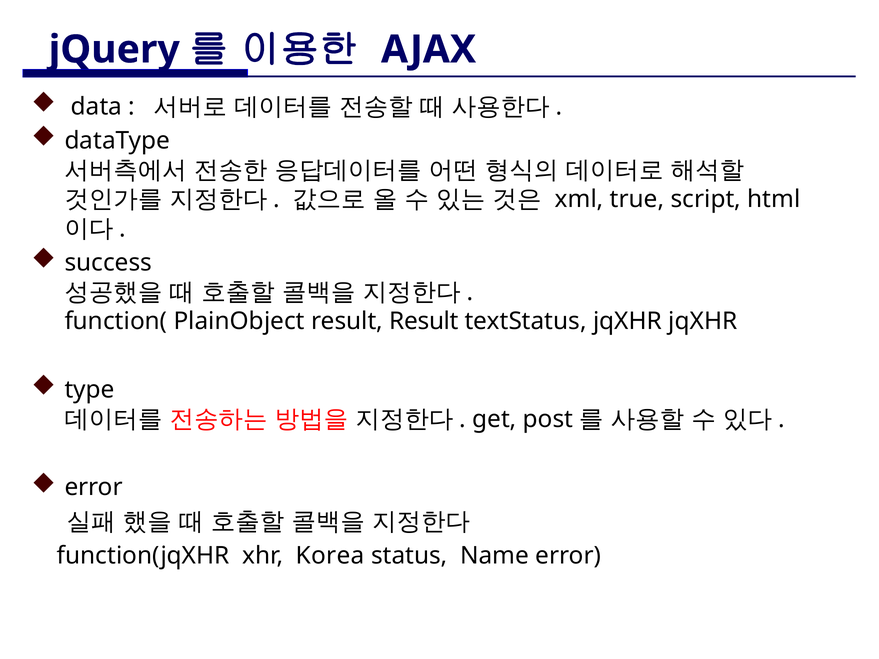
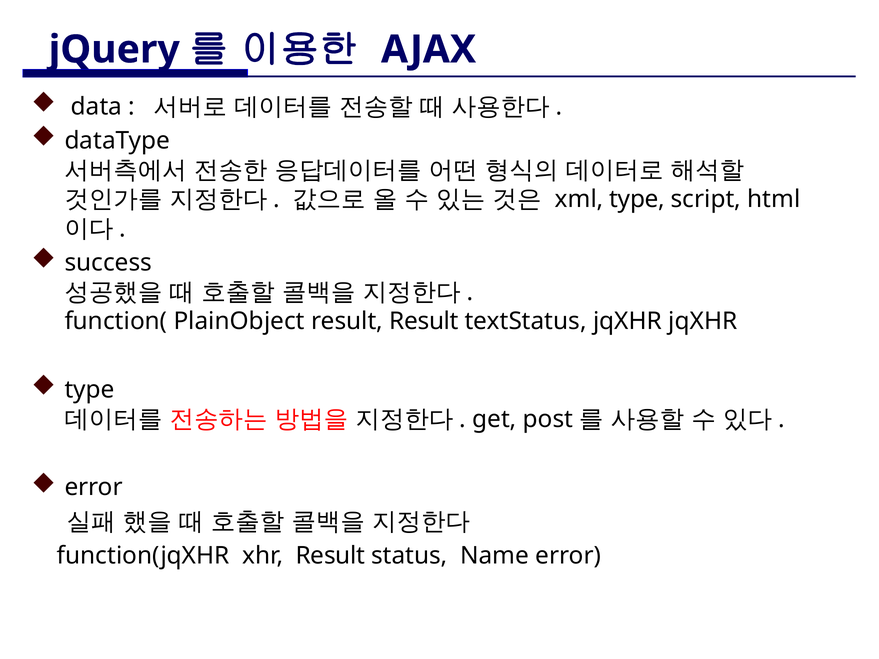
xml true: true -> type (637, 199)
xhr Korea: Korea -> Result (330, 556)
